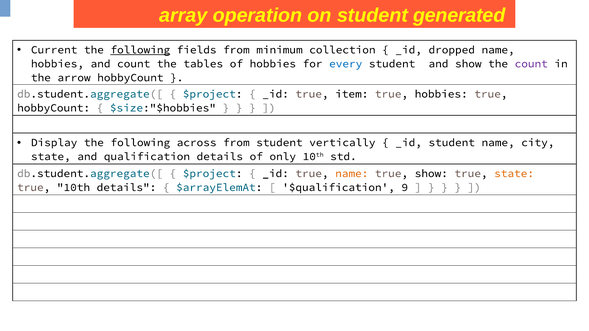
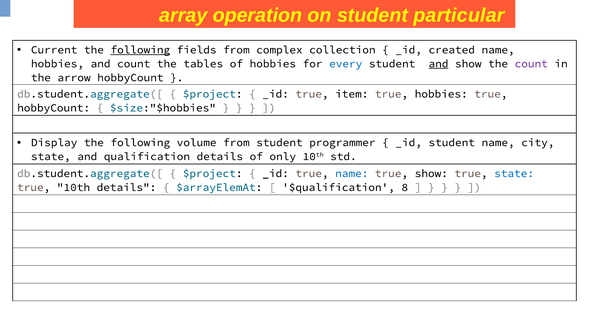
generated: generated -> particular (459, 15)
minimum: minimum -> complex (279, 50)
dropped: dropped -> created (452, 50)
and underline: none -> present (438, 64)
across: across -> volume (197, 143)
vertically: vertically -> programmer (342, 143)
name colour: orange -> blue (352, 174)
state colour: orange -> blue (514, 174)
9: 9 -> 8 (405, 188)
